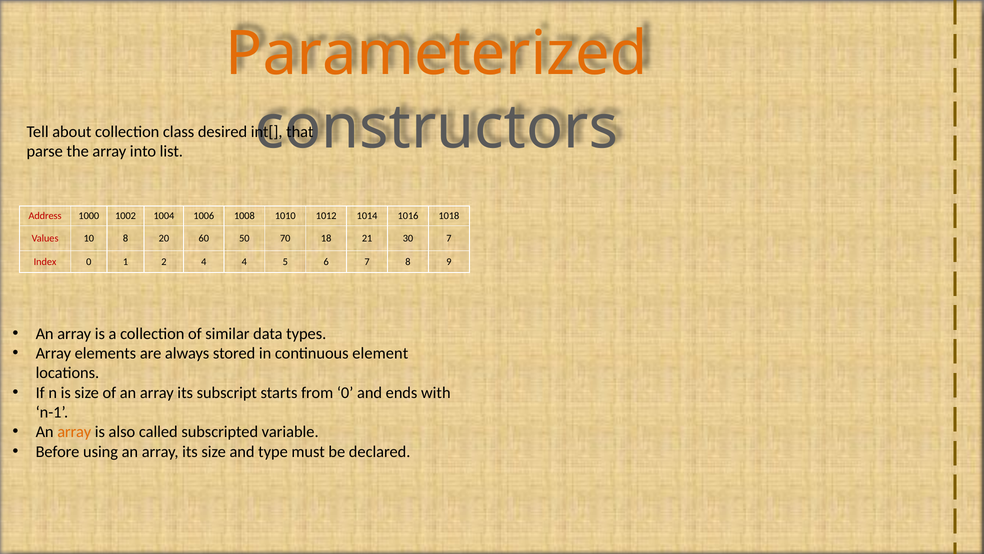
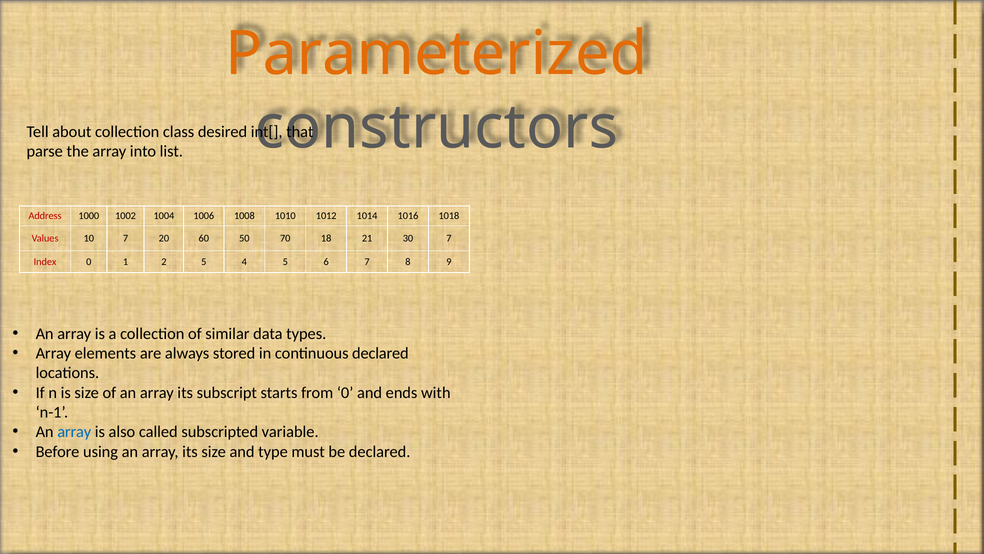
10 8: 8 -> 7 (125, 238)
2 4: 4 -> 5 (204, 262)
continuous element: element -> declared (380, 353)
array colour: orange -> blue (74, 432)
